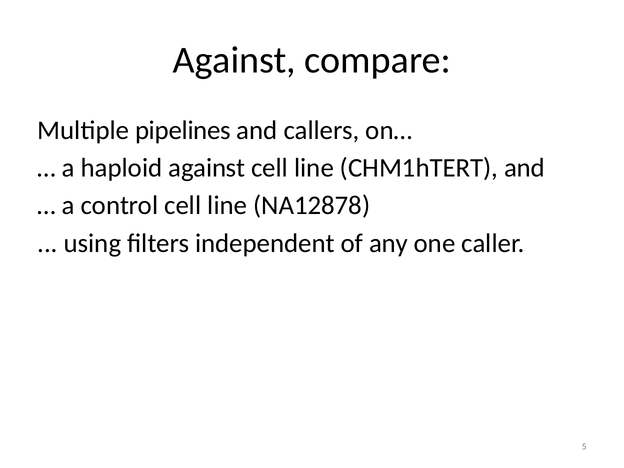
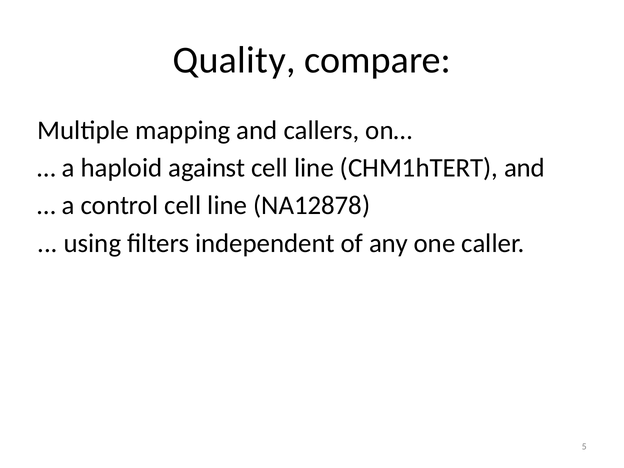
Against: Against -> Quality (234, 60)
pipelines: pipelines -> mapping (183, 130)
